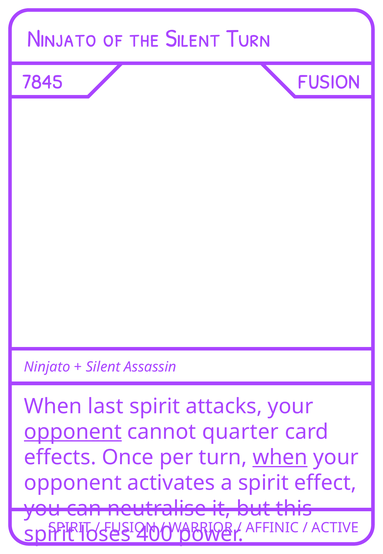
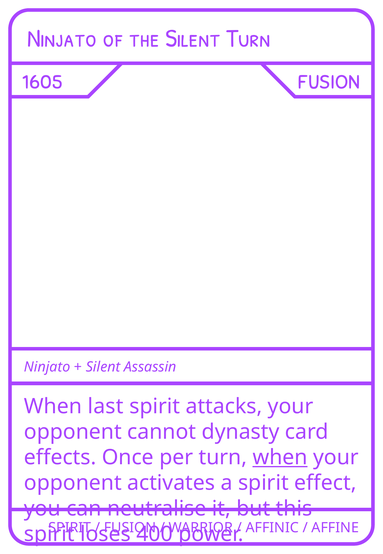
7845: 7845 -> 1605 (42, 82)
opponent underline: present -> none (73, 431)
quarter: quarter -> dynasty (241, 431)
ACTIVE: ACTIVE -> AFFINE (335, 527)
